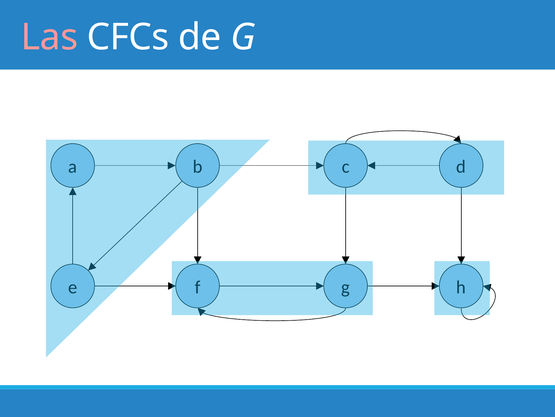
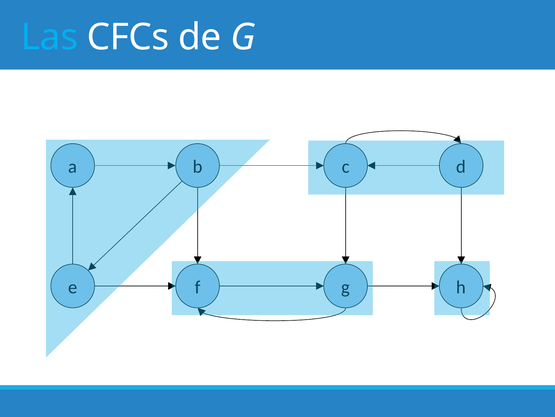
Las colour: pink -> light blue (49, 37)
